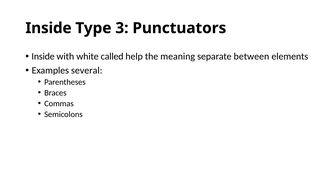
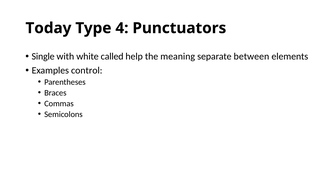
Inside: Inside -> Today (48, 28)
3: 3 -> 4 (122, 28)
Inside: Inside -> Single (43, 56)
several: several -> control (87, 70)
